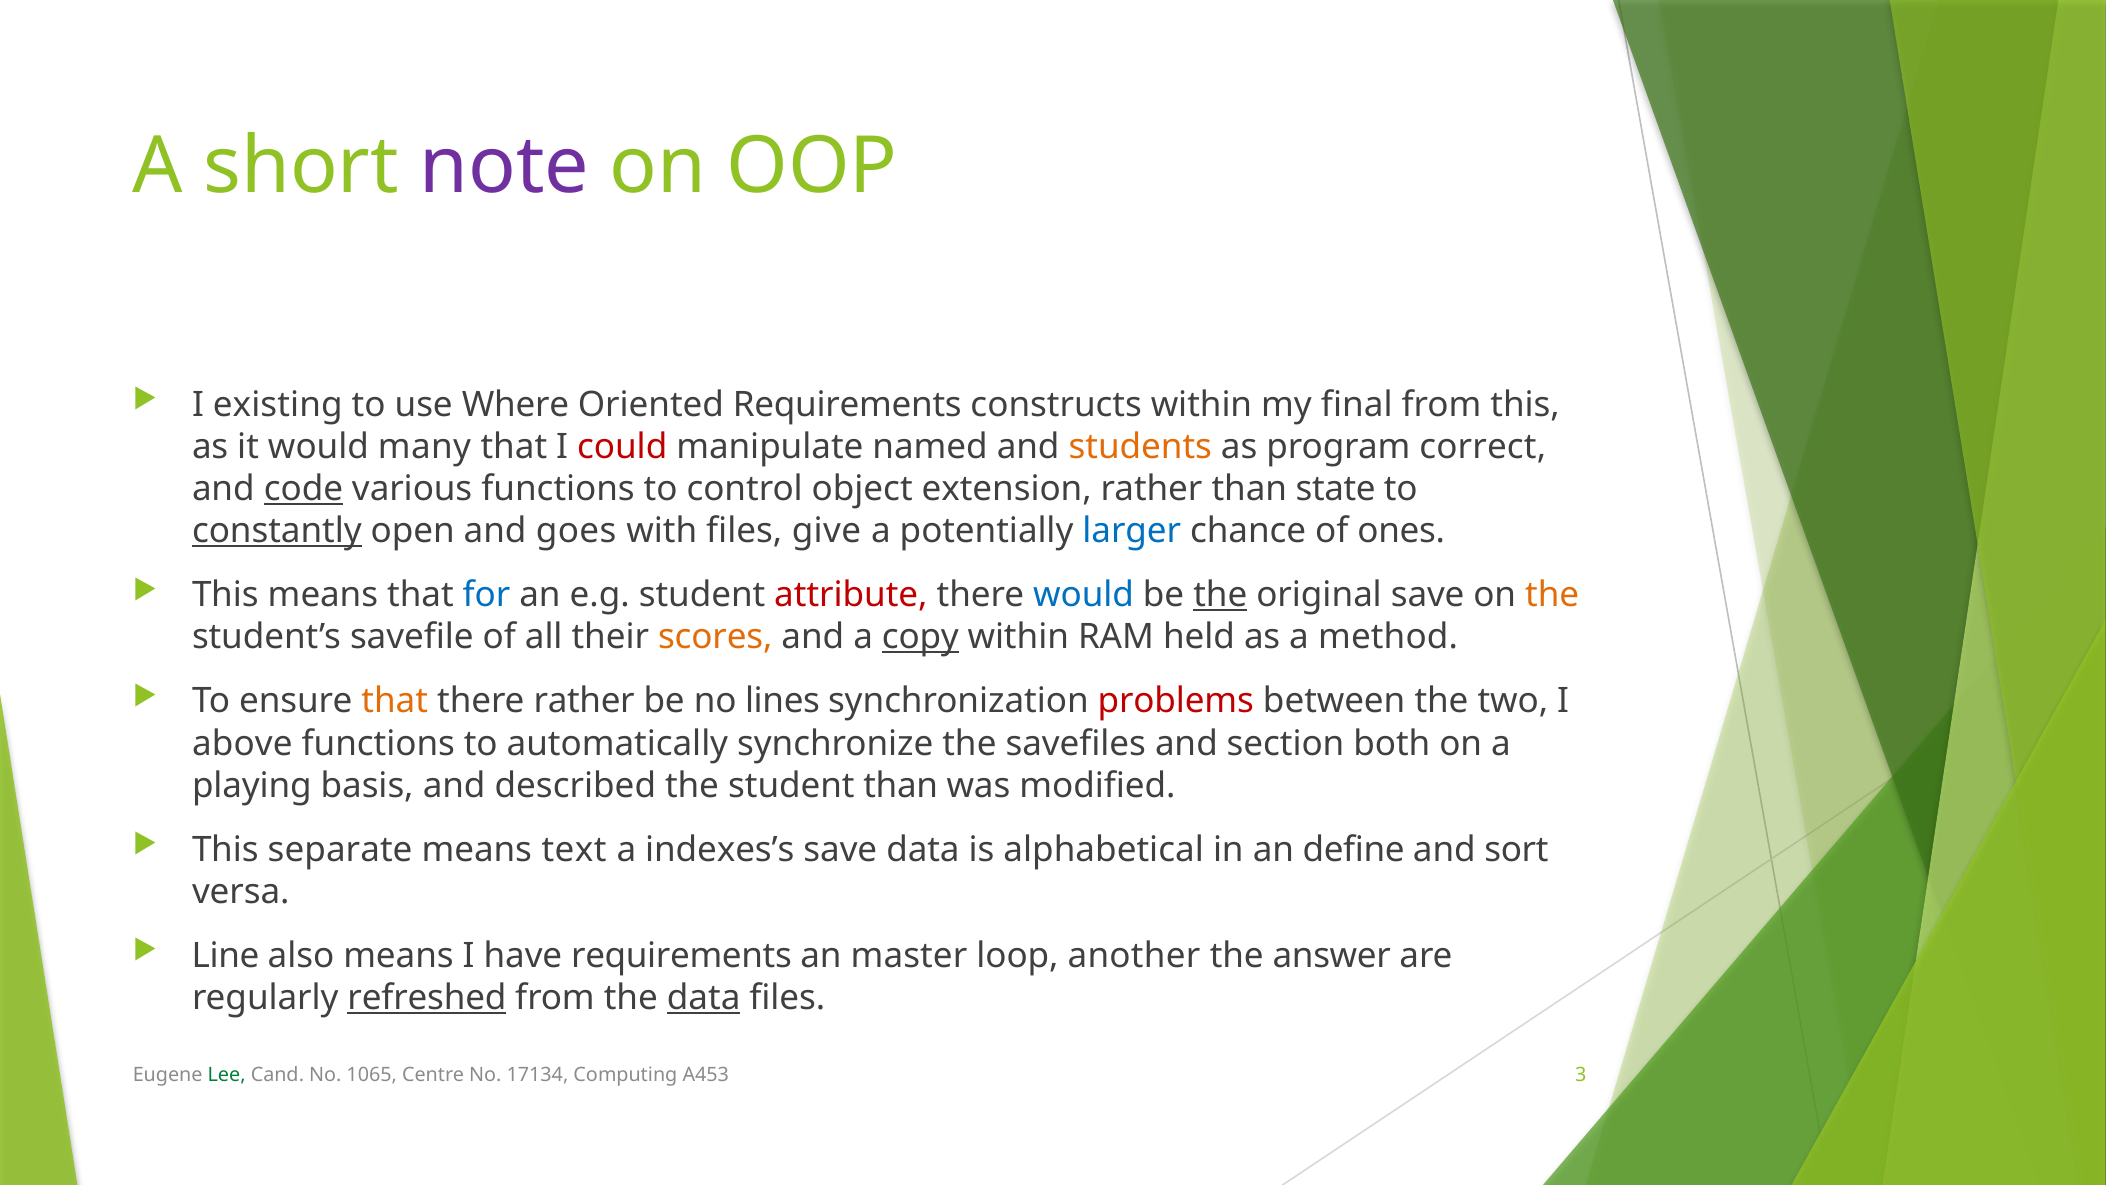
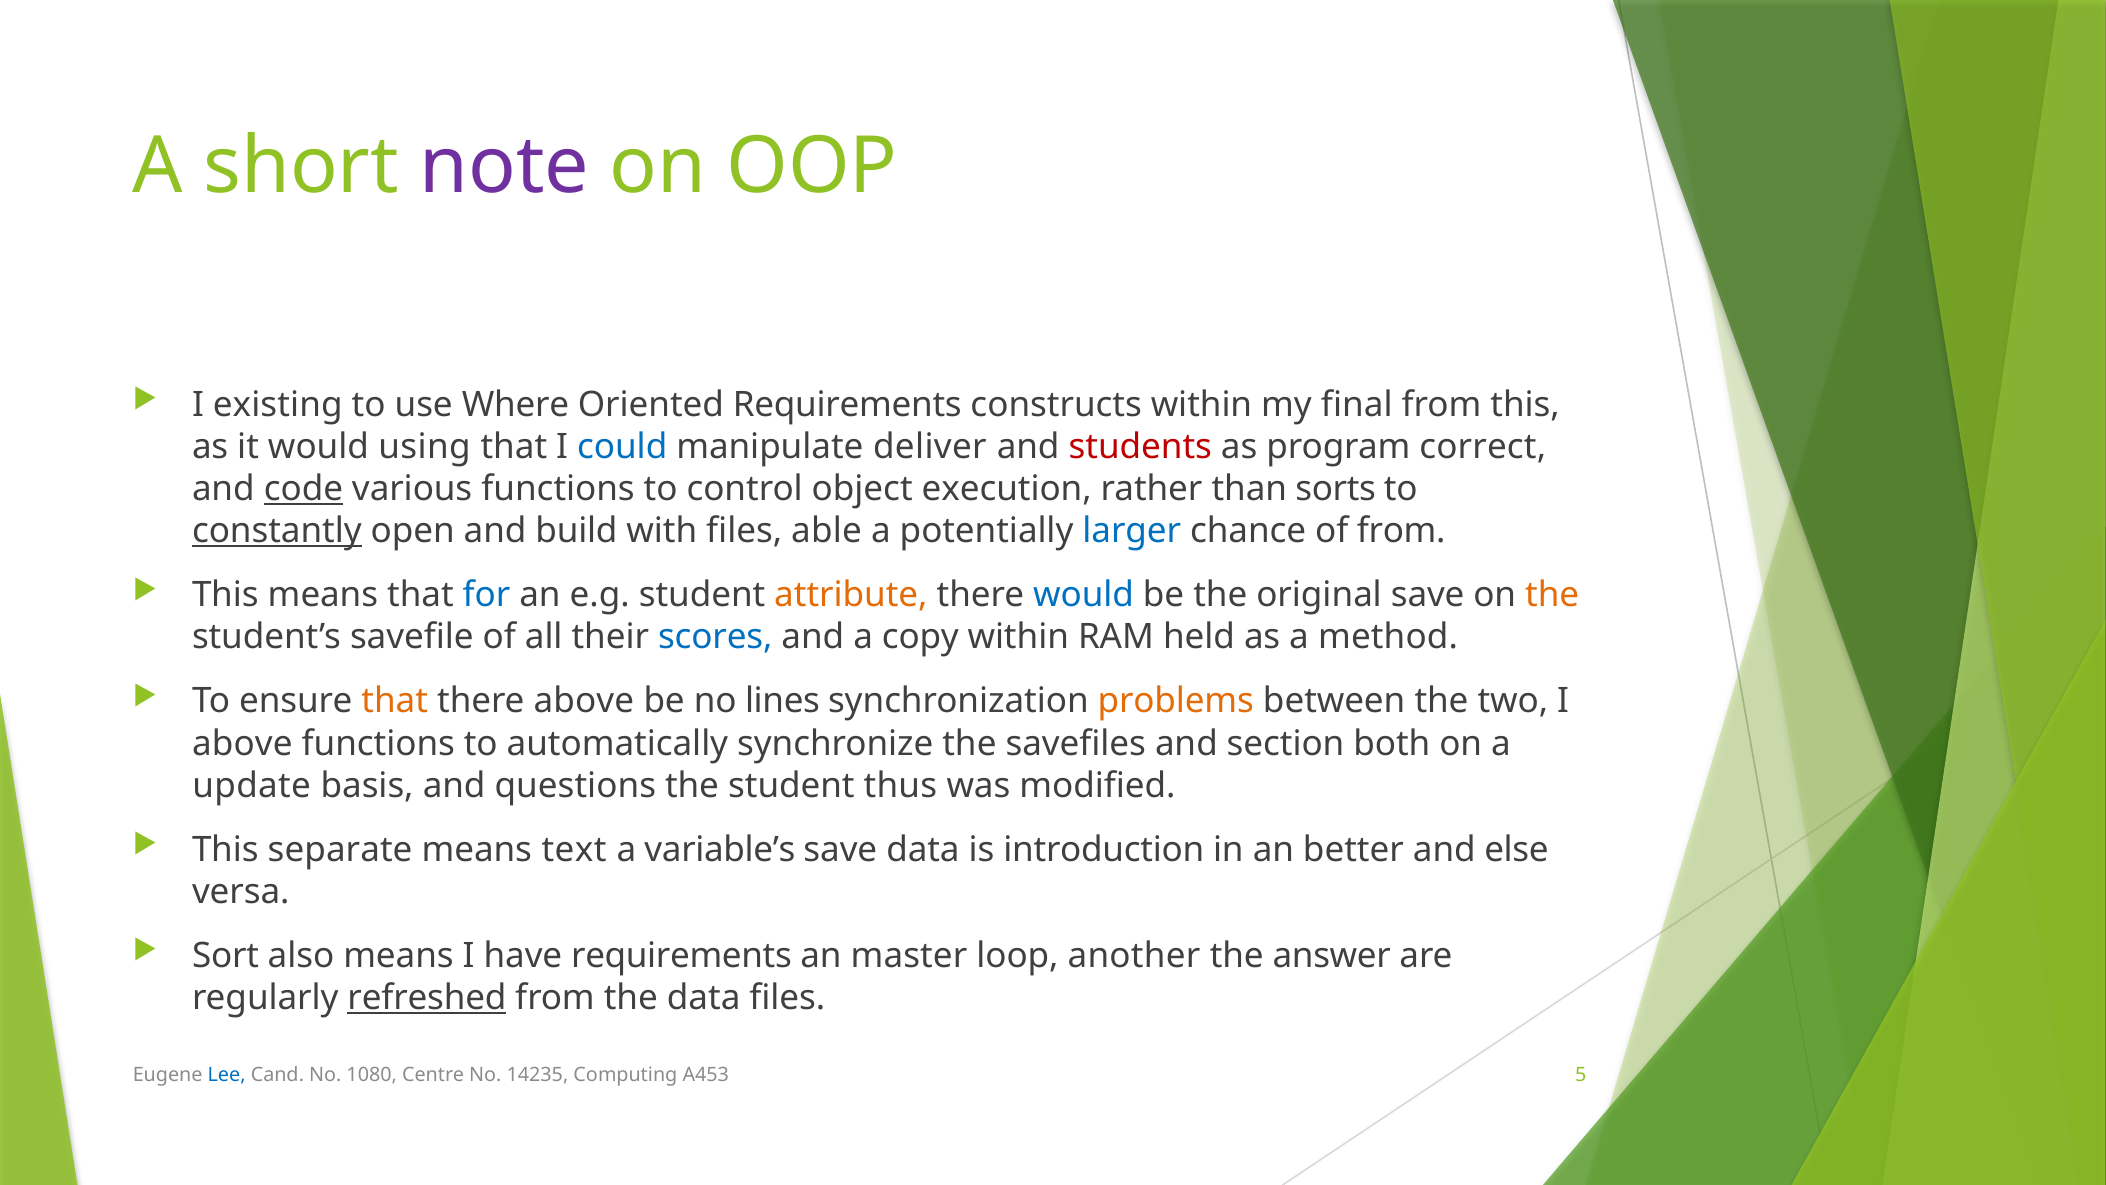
many: many -> using (425, 447)
could colour: red -> blue (622, 447)
named: named -> deliver (930, 447)
students colour: orange -> red (1140, 447)
extension: extension -> execution (1007, 489)
state: state -> sorts (1336, 489)
goes: goes -> build (576, 531)
give: give -> able (826, 531)
of ones: ones -> from (1401, 531)
attribute colour: red -> orange (851, 595)
the underline: present -> none (1220, 595)
scores colour: orange -> blue (715, 637)
copy underline: present -> none (920, 637)
there rather: rather -> above (584, 701)
problems colour: red -> orange (1176, 701)
playing: playing -> update (252, 785)
described: described -> questions (575, 785)
student than: than -> thus (900, 785)
indexes’s: indexes’s -> variable’s (720, 849)
alphabetical: alphabetical -> introduction (1104, 849)
define: define -> better (1353, 849)
sort: sort -> else (1516, 849)
Line: Line -> Sort (225, 956)
data underline: present -> none (704, 998)
Lee colour: green -> blue (227, 1075)
1065: 1065 -> 1080 (372, 1075)
17134: 17134 -> 14235 (537, 1075)
3: 3 -> 5 (1581, 1075)
